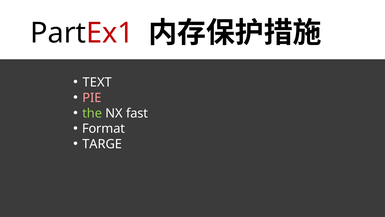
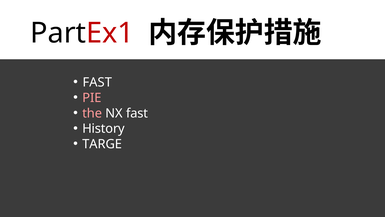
TEXT: TEXT -> FAST (97, 82)
the colour: light green -> pink (92, 113)
Format: Format -> History (104, 128)
